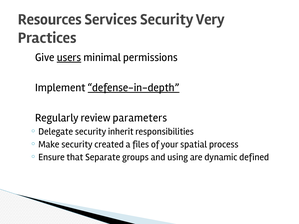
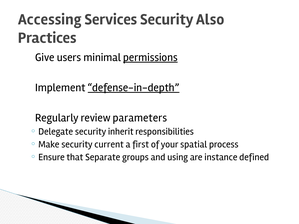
Resources: Resources -> Accessing (50, 20)
Very: Very -> Also (210, 20)
users underline: present -> none (69, 57)
permissions underline: none -> present (150, 57)
created: created -> current (109, 144)
files: files -> first (141, 144)
dynamic: dynamic -> instance (221, 157)
